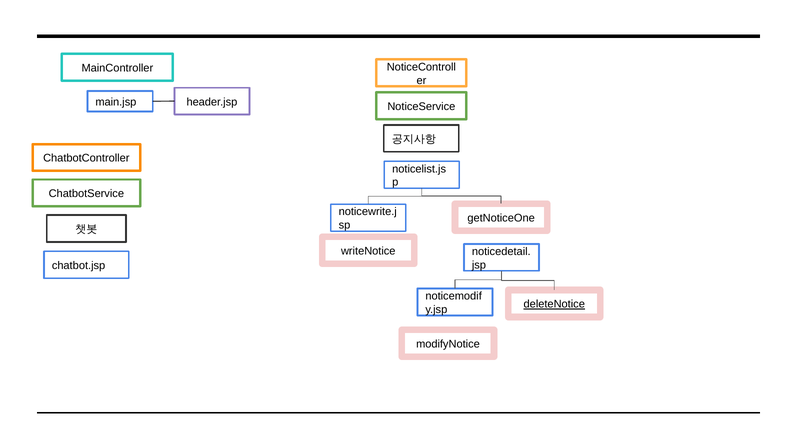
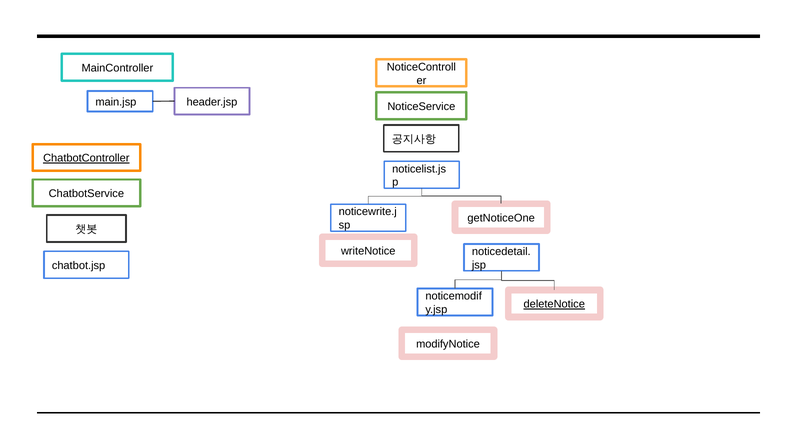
ChatbotController underline: none -> present (86, 158)
